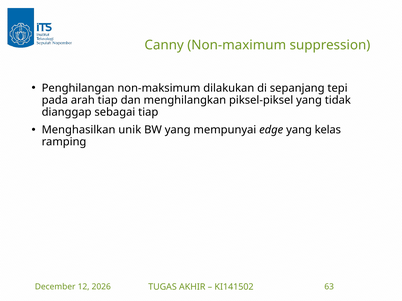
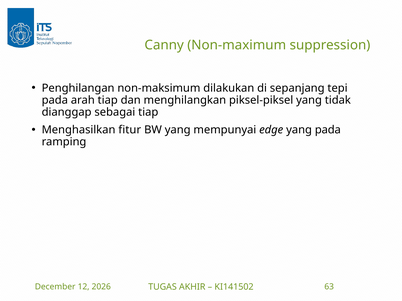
unik: unik -> fitur (130, 130)
yang kelas: kelas -> pada (328, 130)
